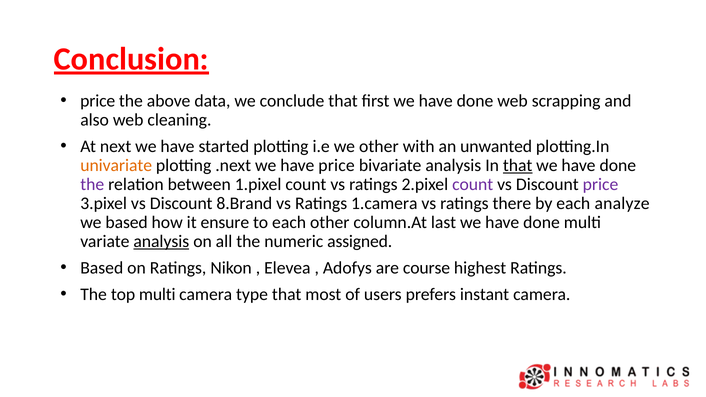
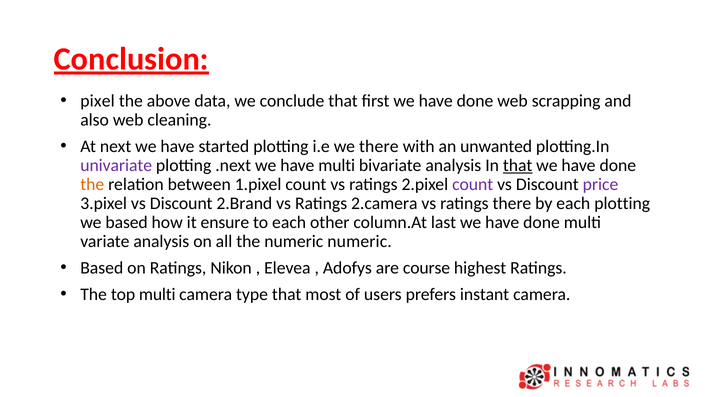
price: price -> pixel (98, 101)
we other: other -> there (379, 146)
univariate colour: orange -> purple (116, 165)
have price: price -> multi (337, 165)
the colour: purple -> orange (92, 184)
8.Brand: 8.Brand -> 2.Brand (244, 203)
1.camera: 1.camera -> 2.camera (384, 203)
each analyze: analyze -> plotting (622, 203)
analysis underline: present -> none (161, 241)
numeric assigned: assigned -> numeric (360, 241)
